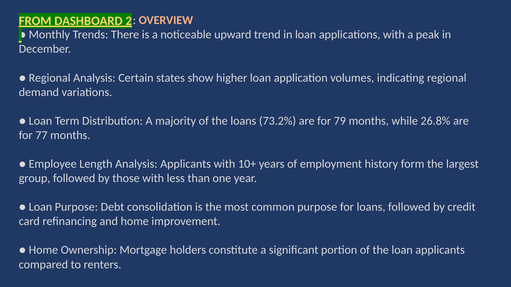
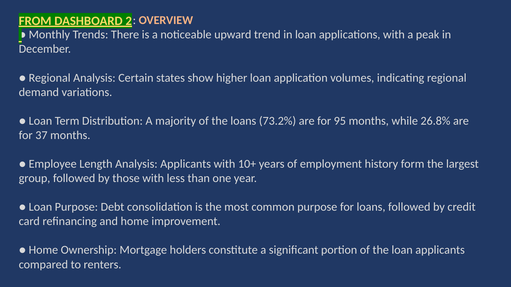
79: 79 -> 95 (340, 121)
77: 77 -> 37 (41, 135)
